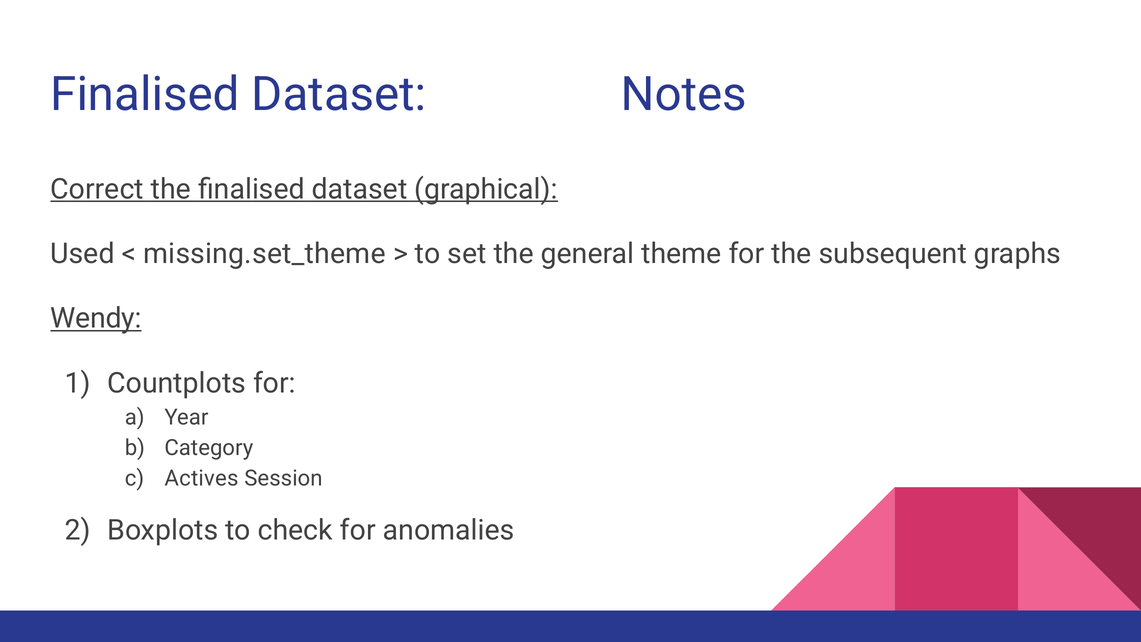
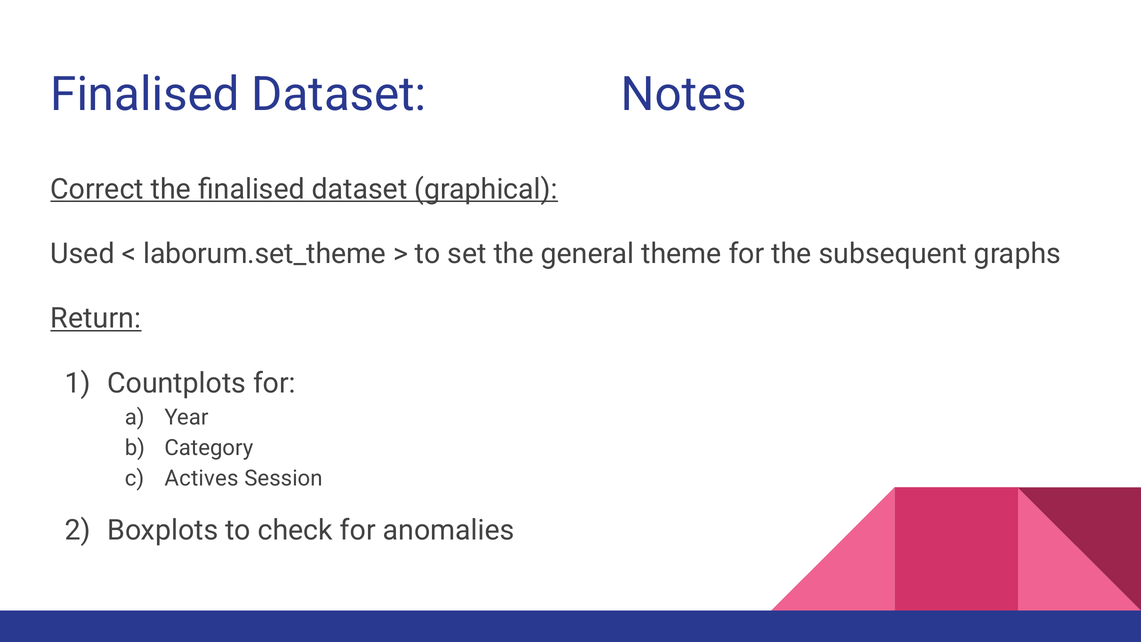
missing.set_theme: missing.set_theme -> laborum.set_theme (265, 254)
Wendy: Wendy -> Return (96, 318)
